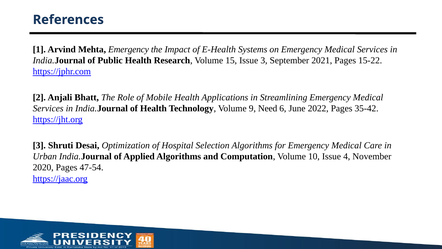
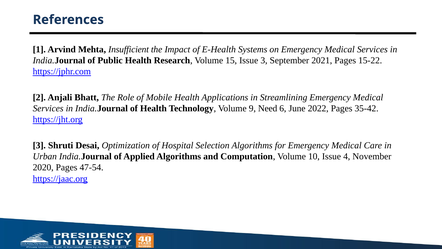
Mehta Emergency: Emergency -> Insufficient (129, 49)
